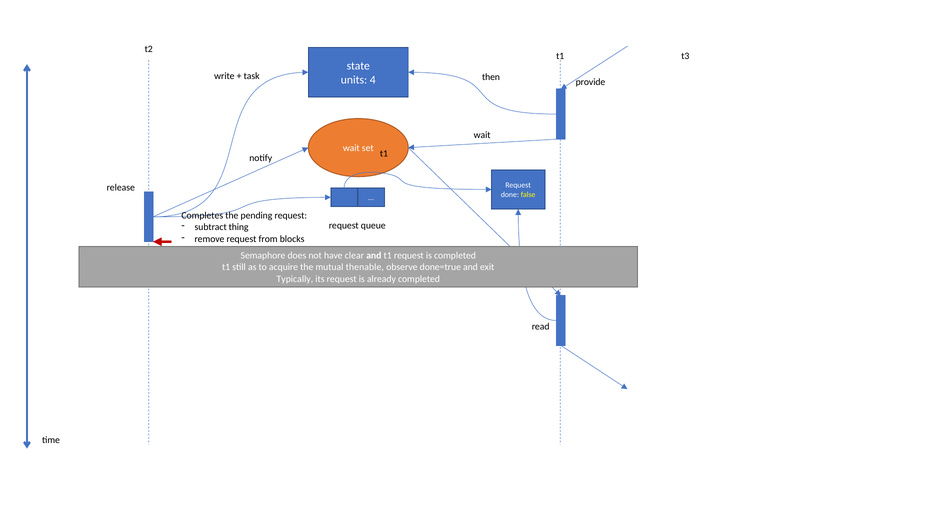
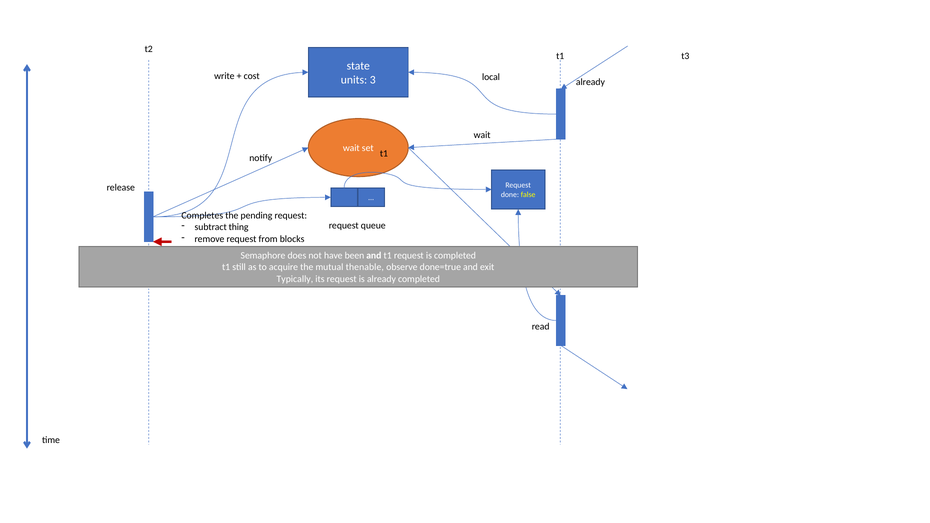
task: task -> cost (252, 76)
then: then -> local (491, 77)
4: 4 -> 3 (373, 80)
provide: provide -> already (590, 82)
clear: clear -> been (354, 256)
